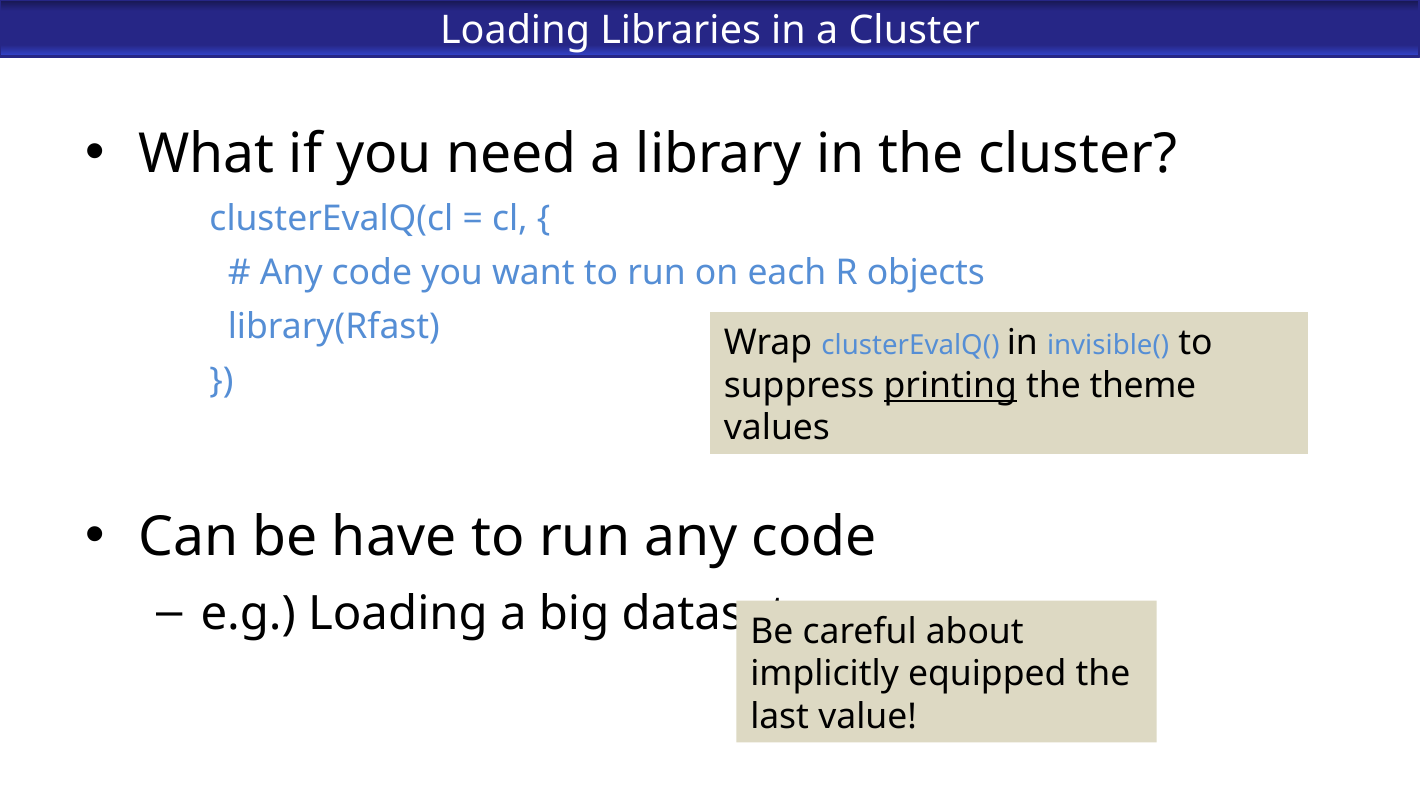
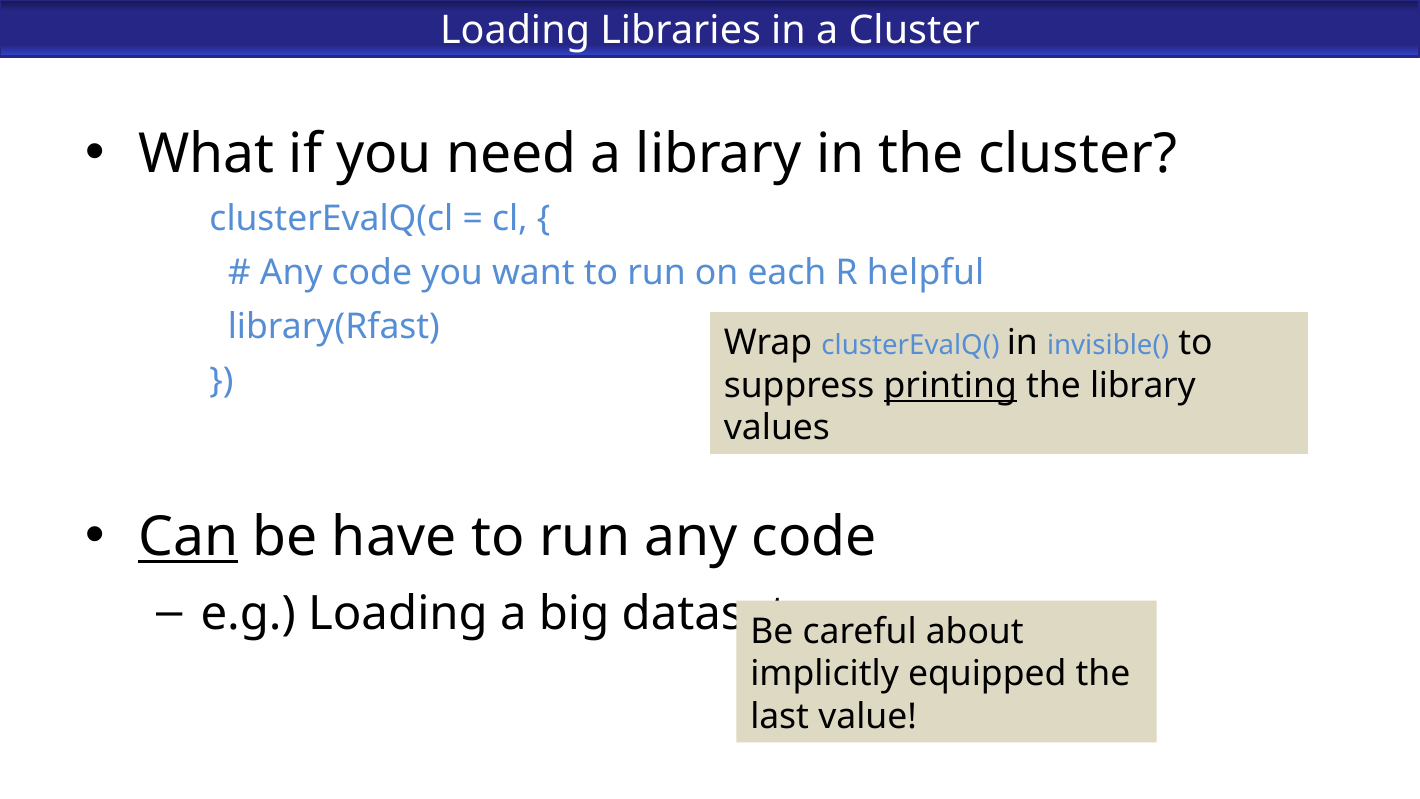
objects: objects -> helpful (926, 272)
the theme: theme -> library (1143, 385)
Can underline: none -> present (188, 538)
